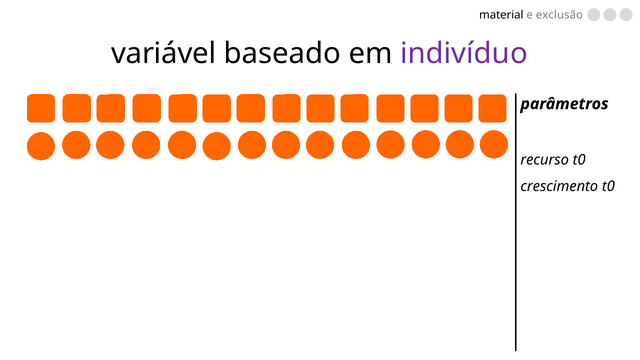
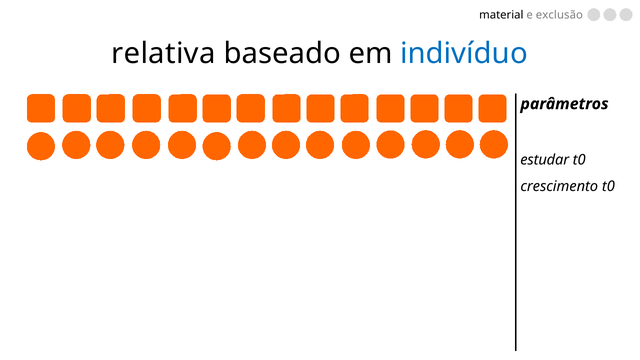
variável: variável -> relativa (163, 54)
indivíduo colour: purple -> blue (464, 54)
recurso: recurso -> estudar (545, 160)
